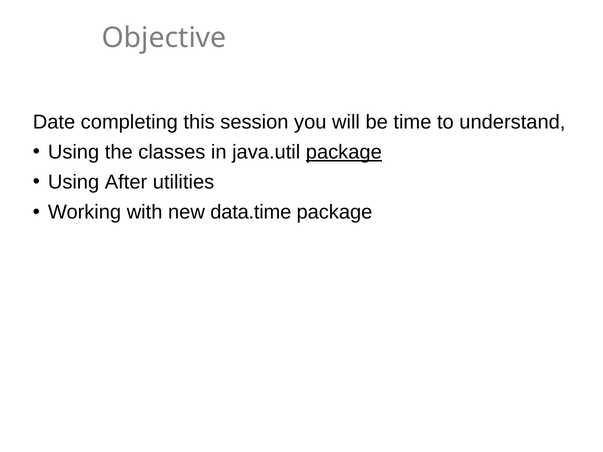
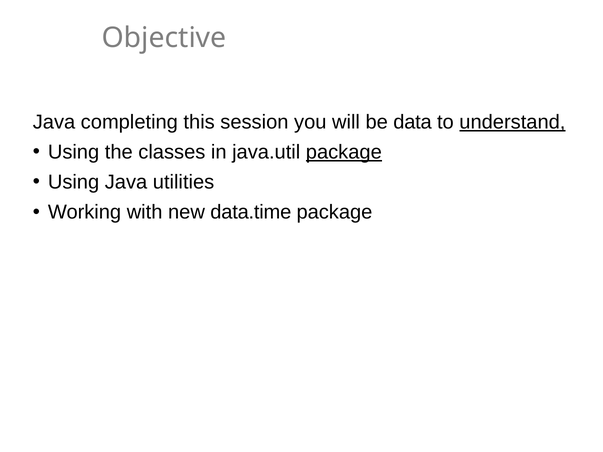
Date: Date -> Java (54, 122)
time: time -> data (413, 122)
understand underline: none -> present (512, 122)
Using After: After -> Java (126, 182)
